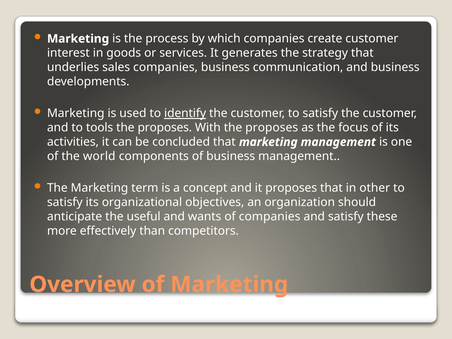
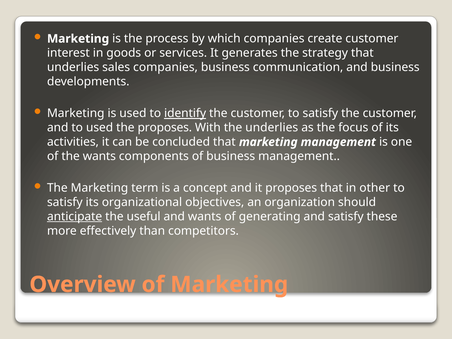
to tools: tools -> used (100, 128)
With the proposes: proposes -> underlies (272, 128)
the world: world -> wants (99, 156)
anticipate underline: none -> present (75, 217)
of companies: companies -> generating (270, 217)
